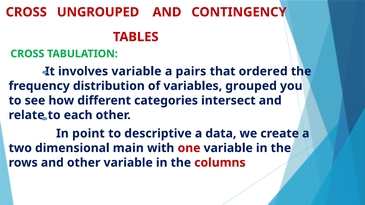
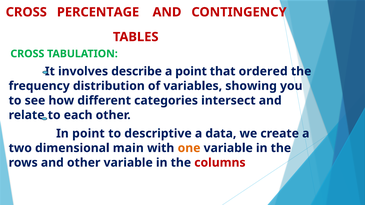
UNGROUPED: UNGROUPED -> PERCENTAGE (98, 12)
involves variable: variable -> describe (137, 71)
a pairs: pairs -> point (191, 71)
grouped: grouped -> showing (251, 86)
one colour: red -> orange (189, 148)
